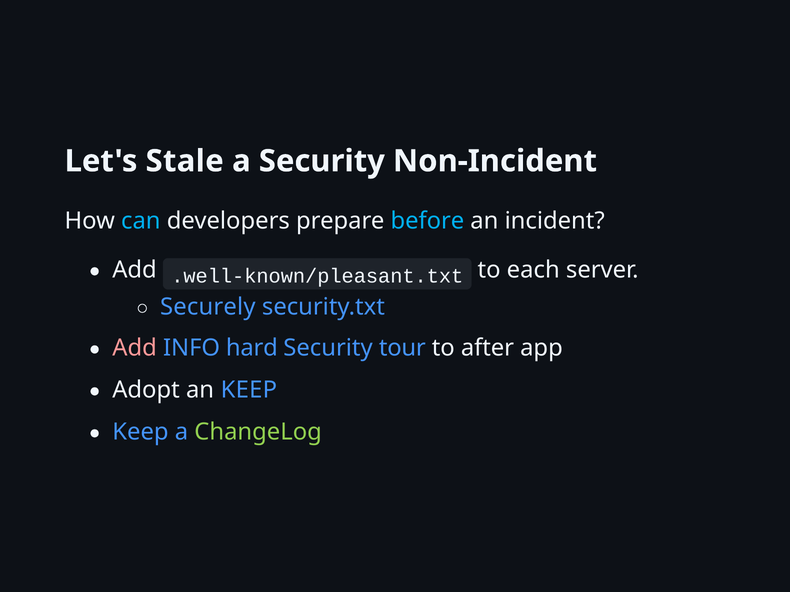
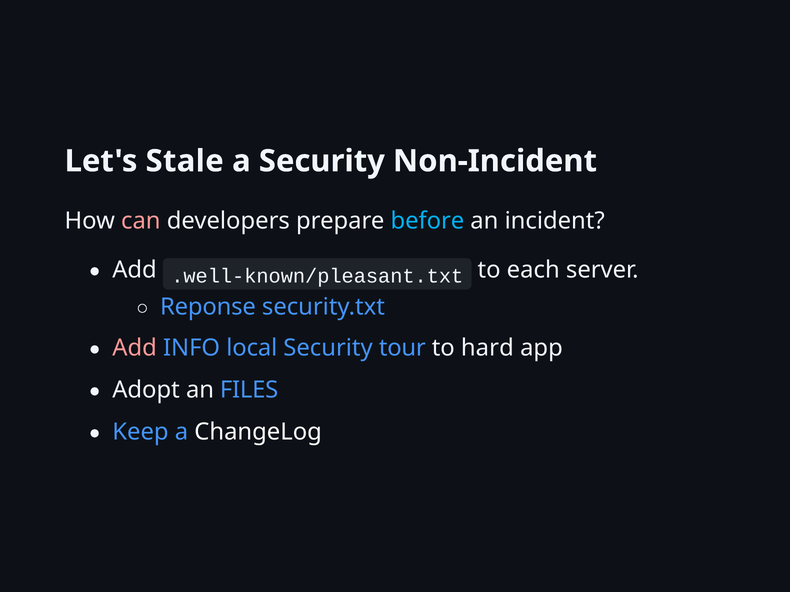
can colour: light blue -> pink (141, 221)
Securely: Securely -> Reponse (208, 307)
hard: hard -> local (252, 348)
after: after -> hard (487, 348)
an KEEP: KEEP -> FILES (249, 390)
ChangeLog colour: light green -> white (258, 432)
